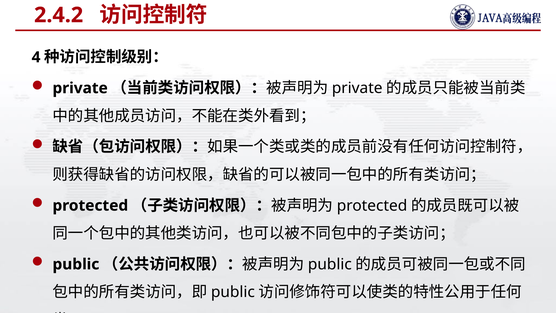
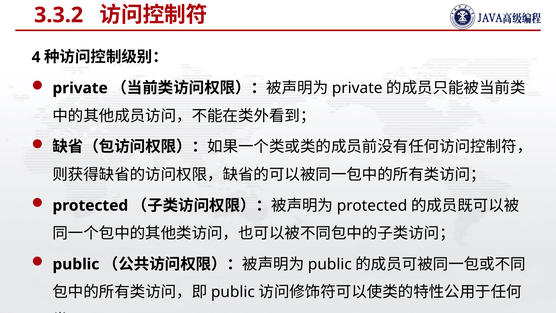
2.4.2: 2.4.2 -> 3.3.2 (59, 15)
